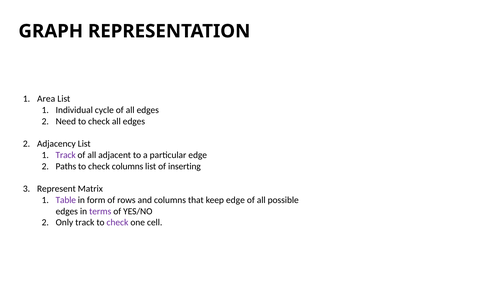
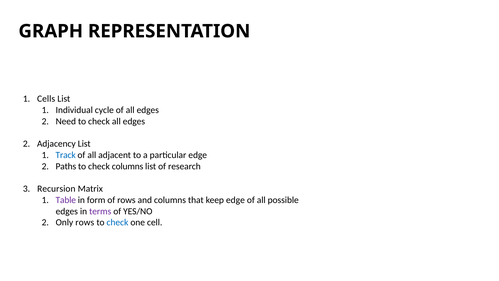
Area: Area -> Cells (46, 99)
Track colour: purple -> blue (66, 155)
inserting: inserting -> research (184, 166)
Represent: Represent -> Recursion (56, 189)
Only track: track -> rows (85, 222)
check colour: purple -> blue (117, 222)
